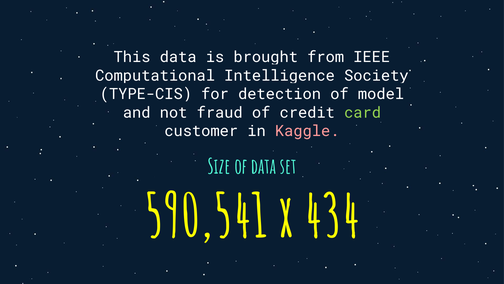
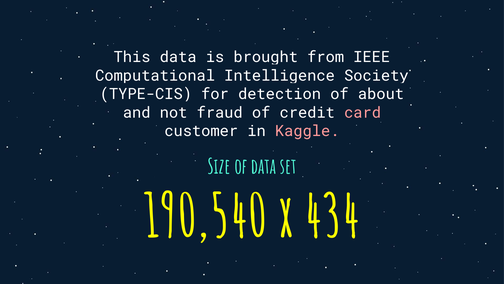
model: model -> about (381, 94)
card colour: light green -> pink (363, 112)
590,541: 590,541 -> 190,540 (206, 218)
